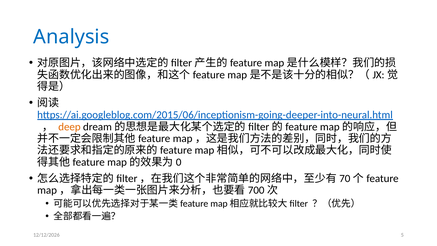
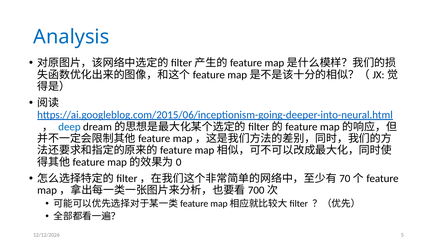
deep colour: orange -> blue (69, 127)
